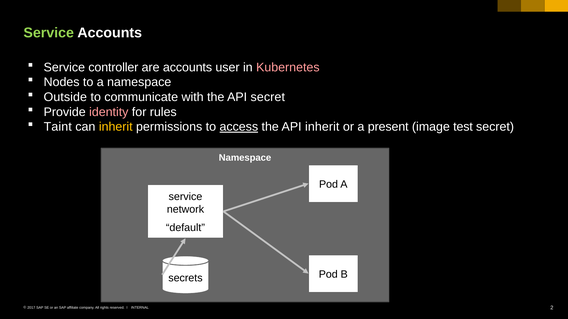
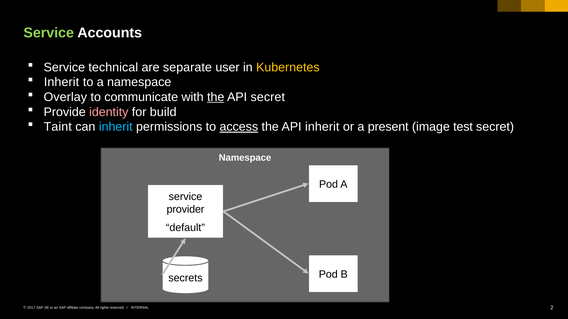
controller: controller -> technical (113, 67)
are accounts: accounts -> separate (187, 67)
Kubernetes colour: pink -> yellow (288, 67)
Nodes: Nodes -> Inherit (62, 82)
Outside: Outside -> Overlay (65, 97)
the underline: none -> present (216, 97)
rules: rules -> build (163, 112)
inherit colour: yellow -> light blue (116, 127)
network: network -> provider (186, 210)
